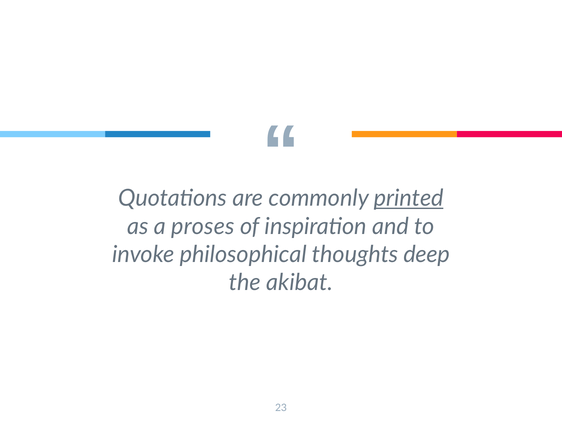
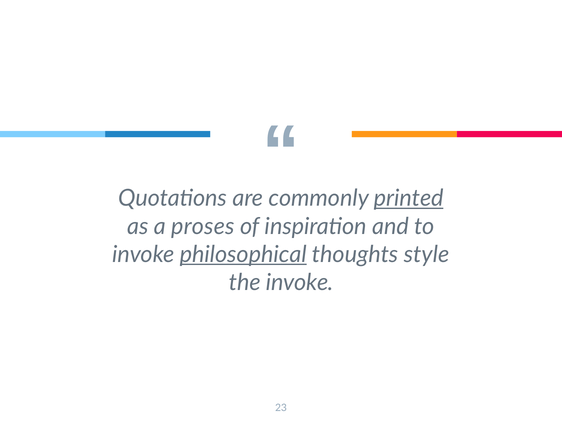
philosophical underline: none -> present (243, 255)
deep: deep -> style (427, 255)
the akibat: akibat -> invoke (300, 283)
